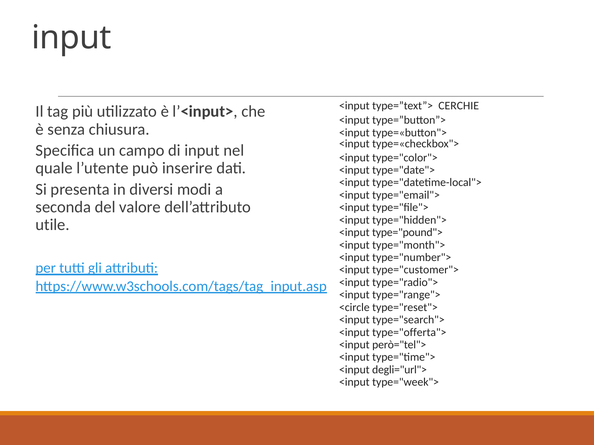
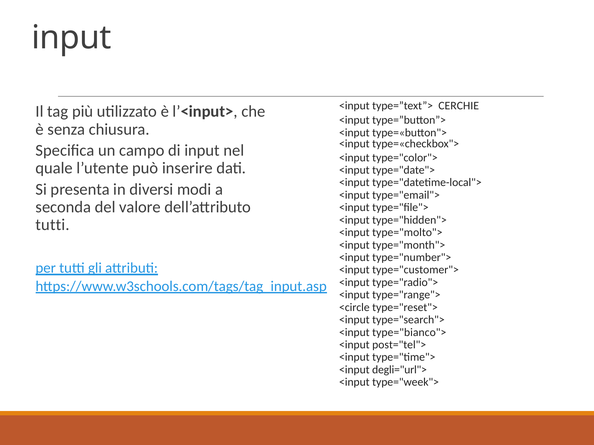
utile: utile -> tutti (53, 225)
type="pound">: type="pound"> -> type="molto"> (407, 233)
type="offerta">: type="offerta"> -> type="bianco"> (409, 333)
però="tel">: però="tel"> -> post="tel"> (399, 345)
